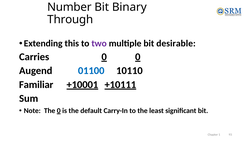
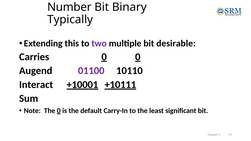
Through: Through -> Typically (70, 19)
01100 colour: blue -> purple (91, 71)
Familiar: Familiar -> Interact (36, 85)
